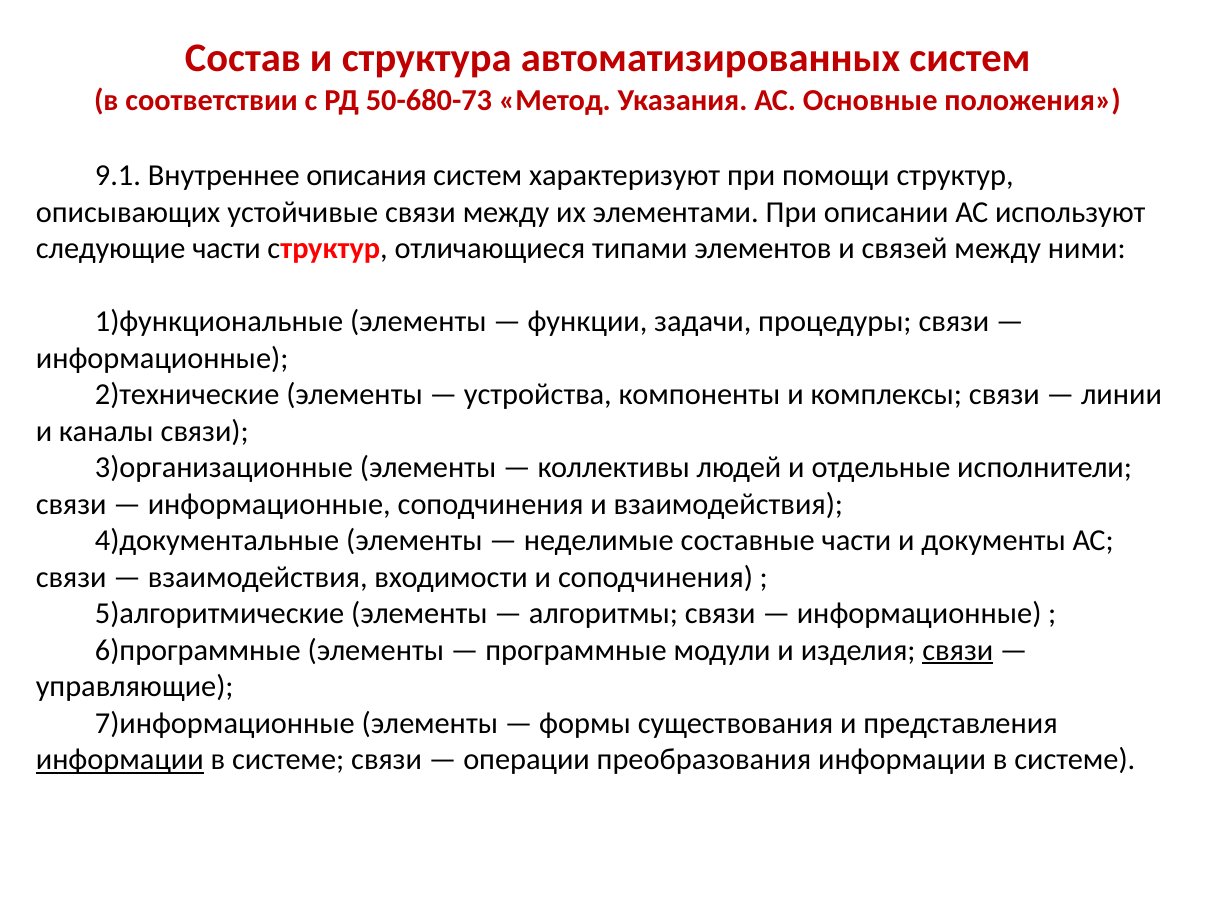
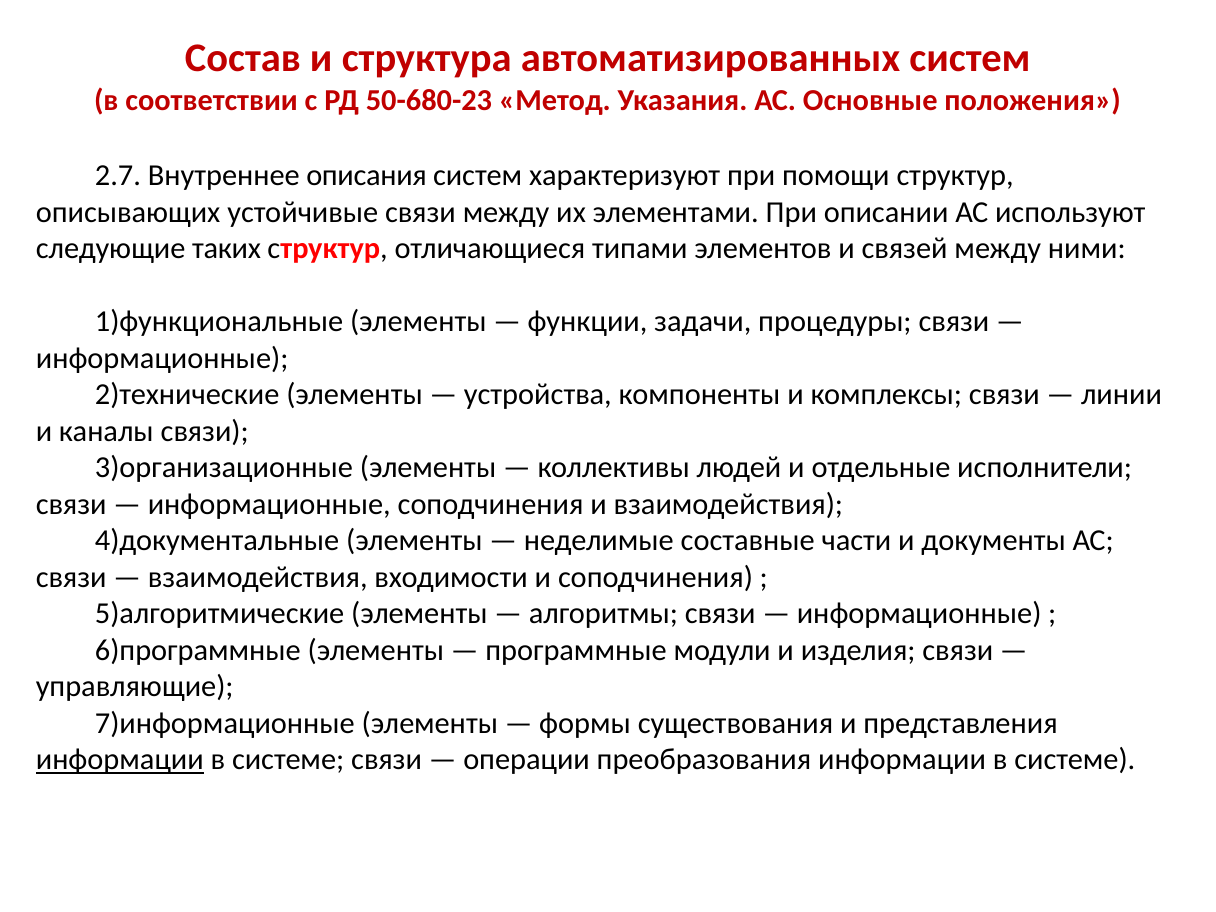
50-680-73: 50-680-73 -> 50-680-23 (429, 100)
9.1: 9.1 -> 2.7 (118, 176)
следующие части: части -> таких (227, 249)
связи underline: present -> none (958, 650)
